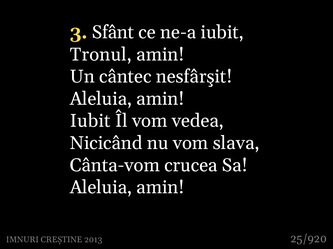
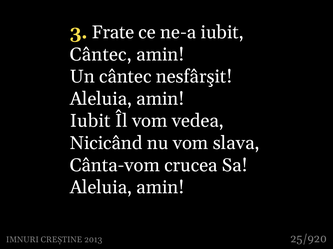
Sfânt: Sfânt -> Frate (113, 32)
Tronul: Tronul -> Cântec (101, 55)
